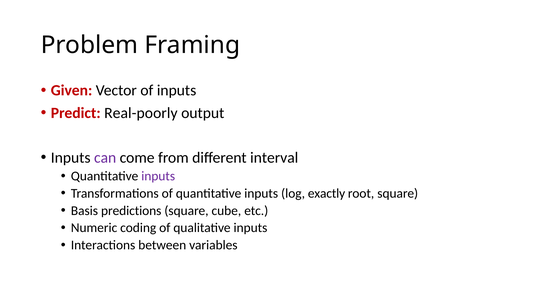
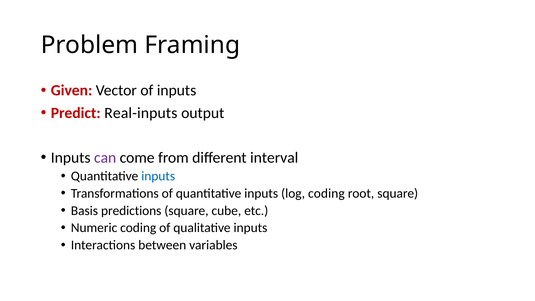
Real-poorly: Real-poorly -> Real-inputs (141, 113)
inputs colour: purple -> blue (158, 176)
log exactly: exactly -> coding (326, 193)
